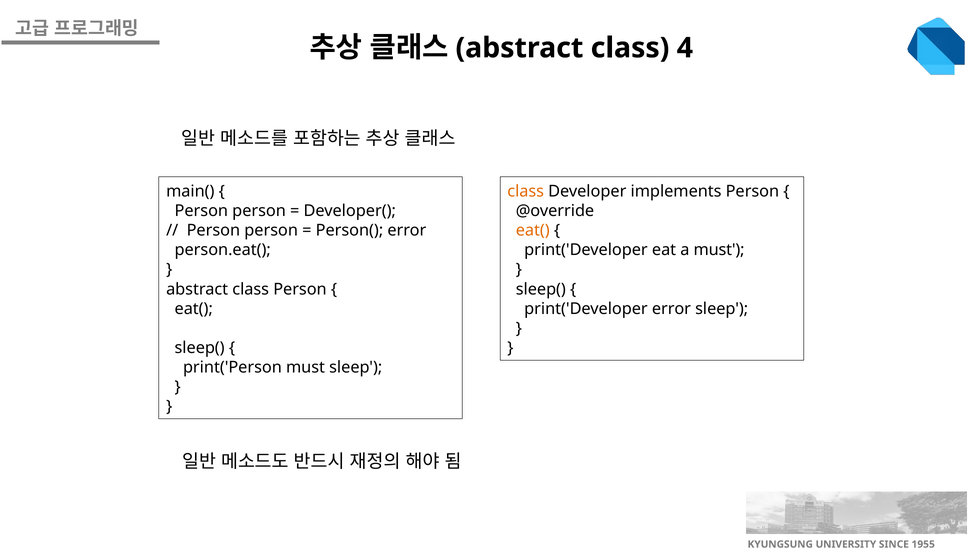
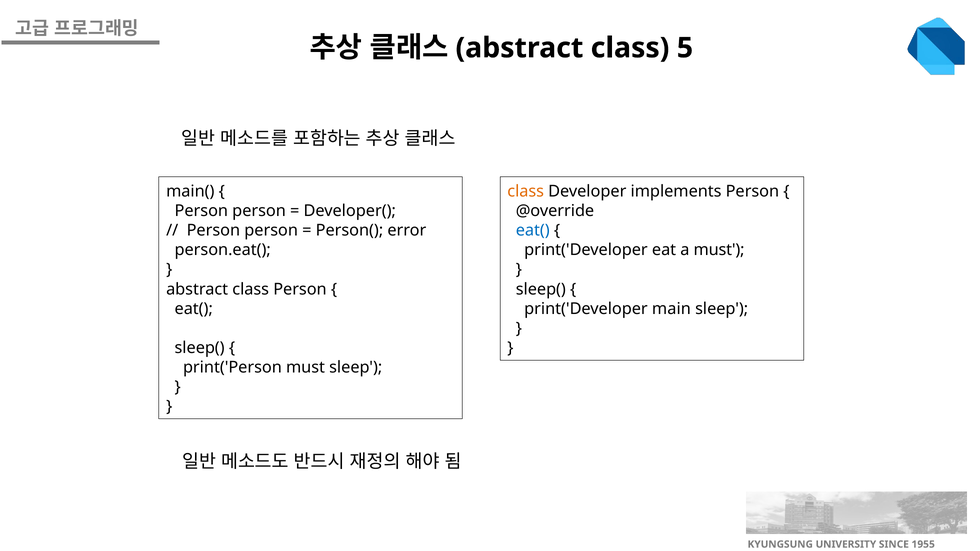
4: 4 -> 5 (685, 48)
eat( colour: orange -> blue (533, 231)
print('Developer error: error -> main (671, 309)
